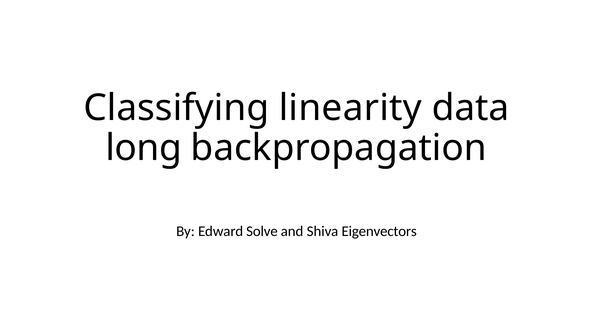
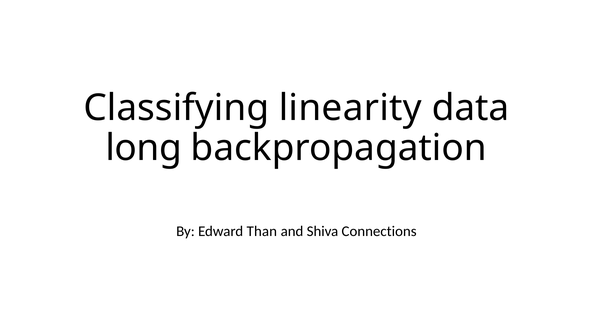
Solve: Solve -> Than (262, 232)
Eigenvectors: Eigenvectors -> Connections (379, 232)
